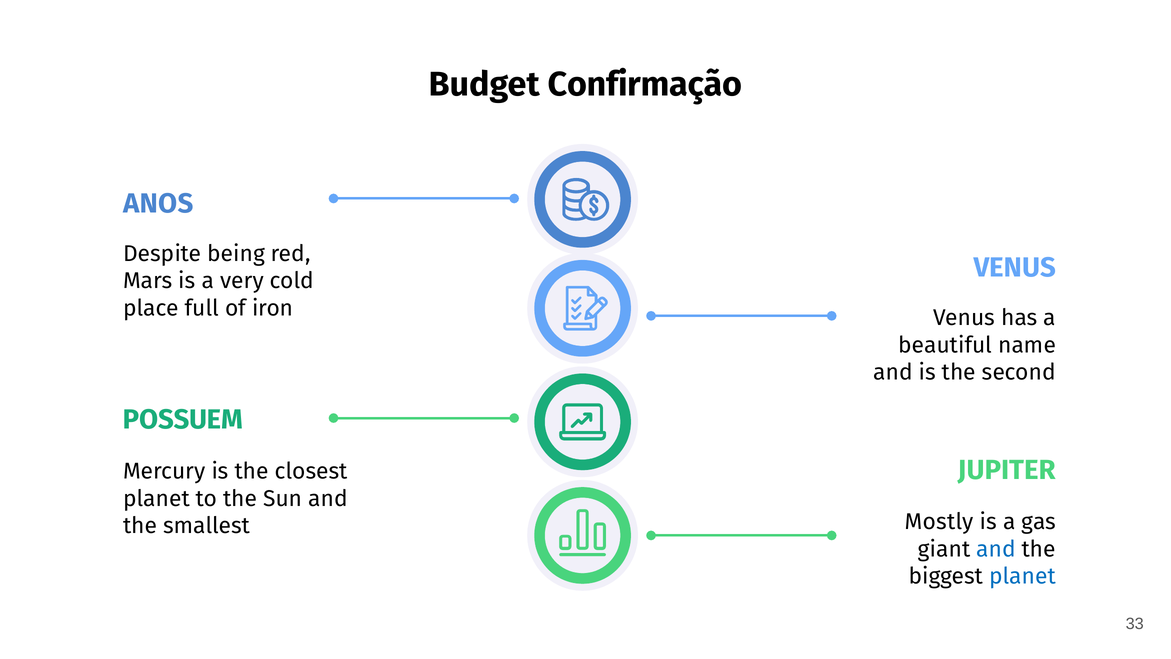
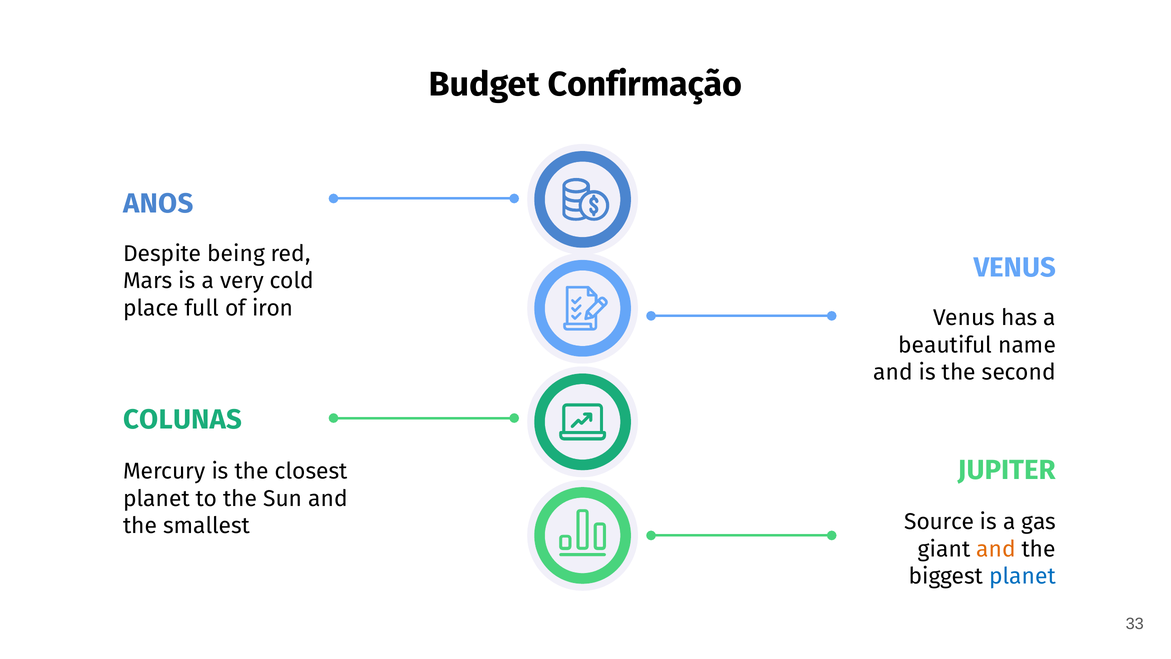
POSSUEM: POSSUEM -> COLUNAS (183, 419)
Mostly: Mostly -> Source (939, 521)
and colour: blue -> orange (996, 549)
